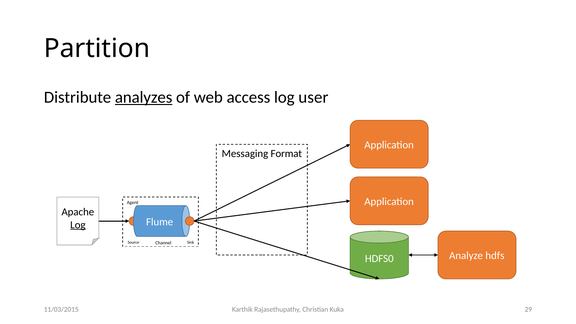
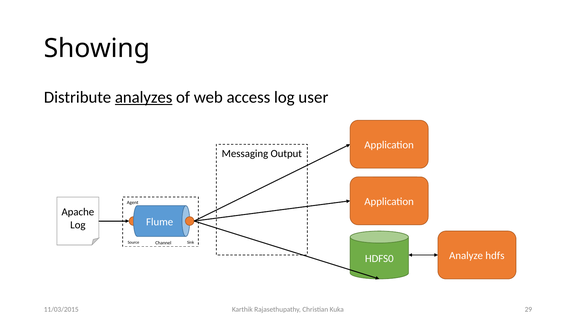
Partition: Partition -> Showing (97, 48)
Format: Format -> Output (286, 154)
Log underline: present -> none (78, 225)
